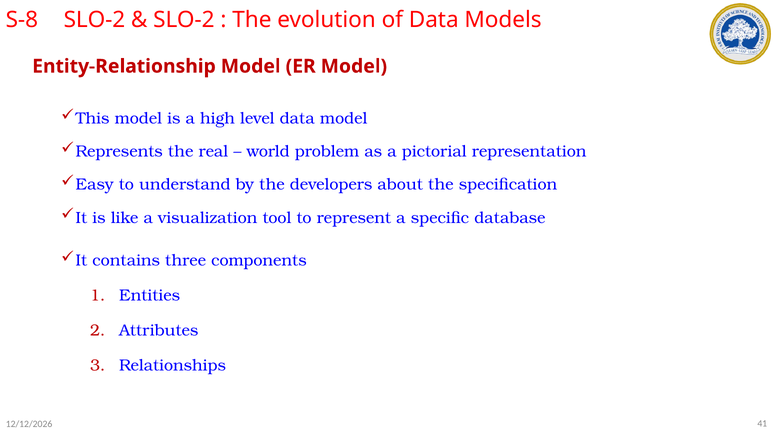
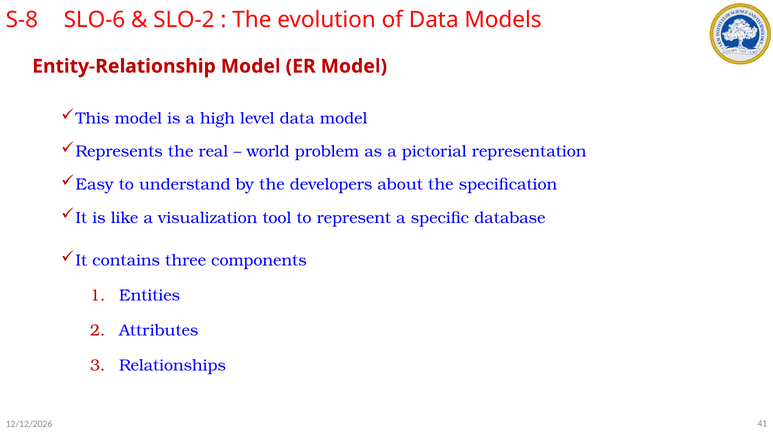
S-8 SLO-2: SLO-2 -> SLO-6 (94, 20)
